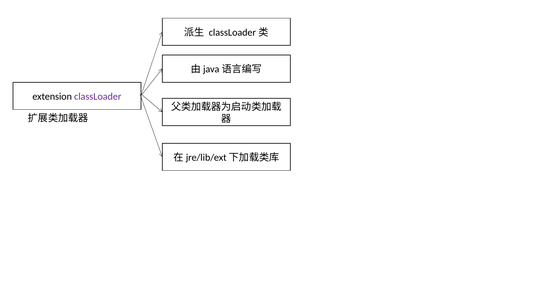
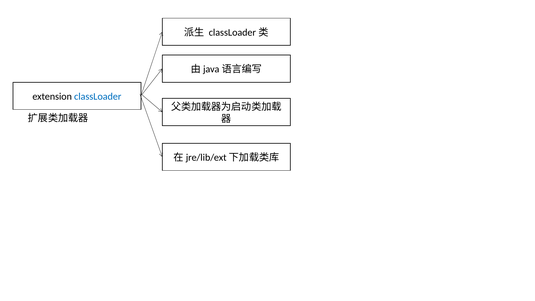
classLoader colour: purple -> blue (98, 97)
